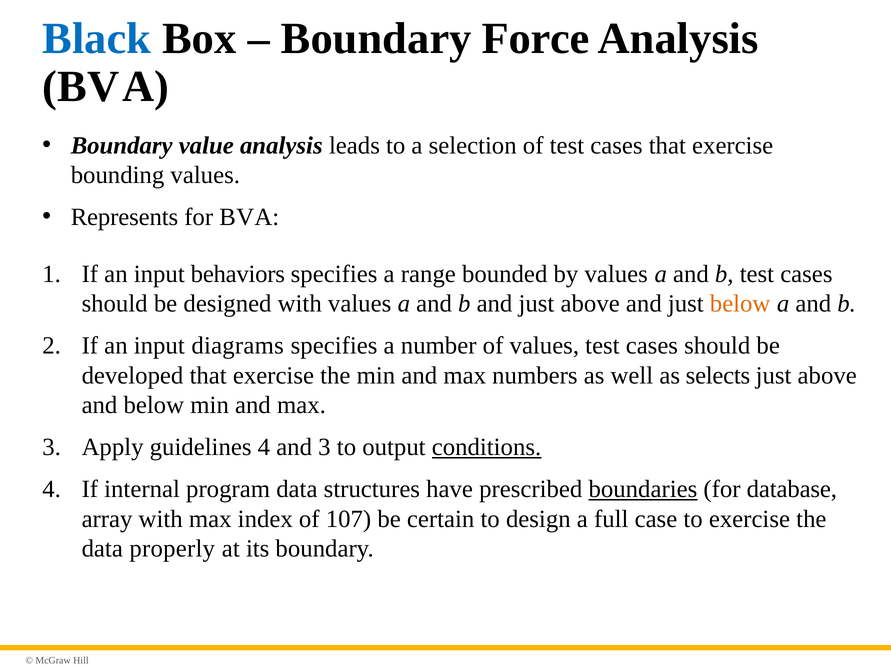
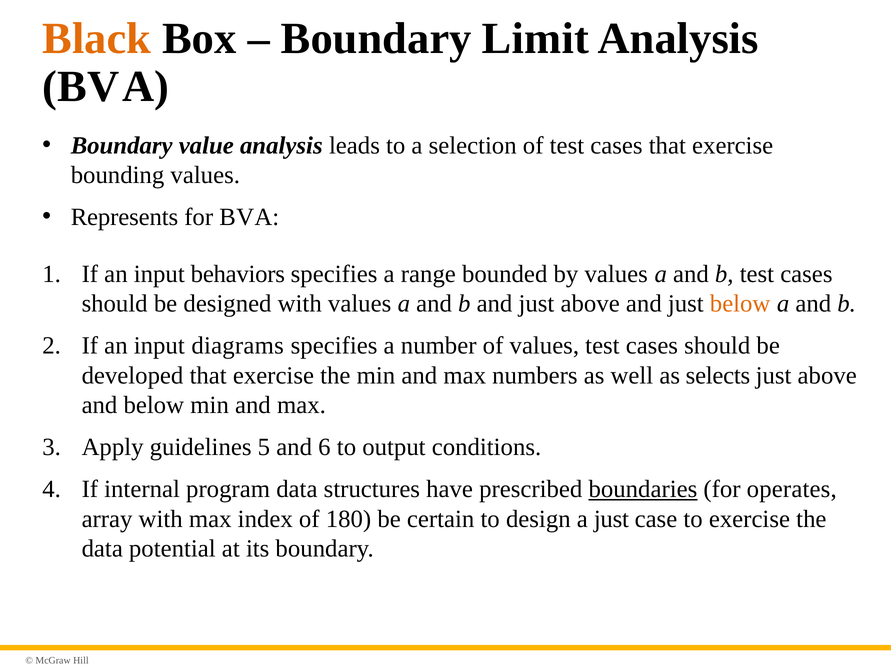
Black colour: blue -> orange (97, 38)
Force: Force -> Limit (535, 38)
guidelines 4: 4 -> 5 (264, 447)
and 3: 3 -> 6 (324, 447)
conditions underline: present -> none (487, 447)
database: database -> operates (792, 489)
107: 107 -> 180 (348, 519)
a full: full -> just (611, 519)
properly: properly -> potential (172, 549)
